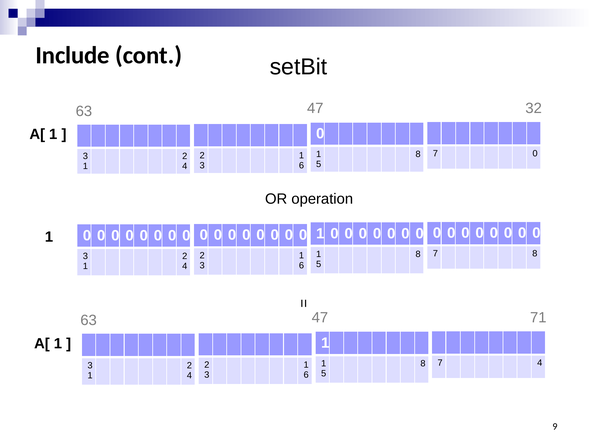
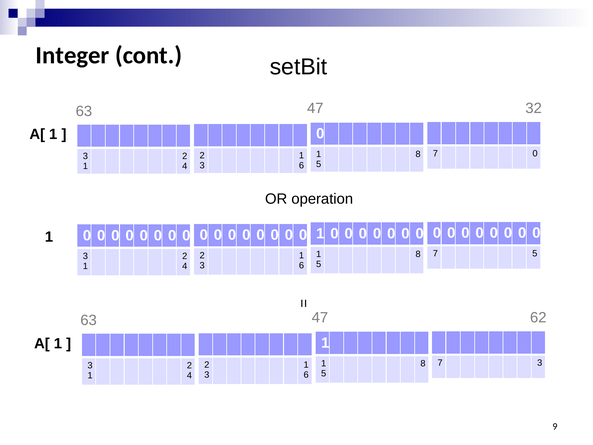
Include: Include -> Integer (73, 55)
7 8: 8 -> 5 (535, 253)
71: 71 -> 62 (538, 317)
7 4: 4 -> 3 (540, 363)
